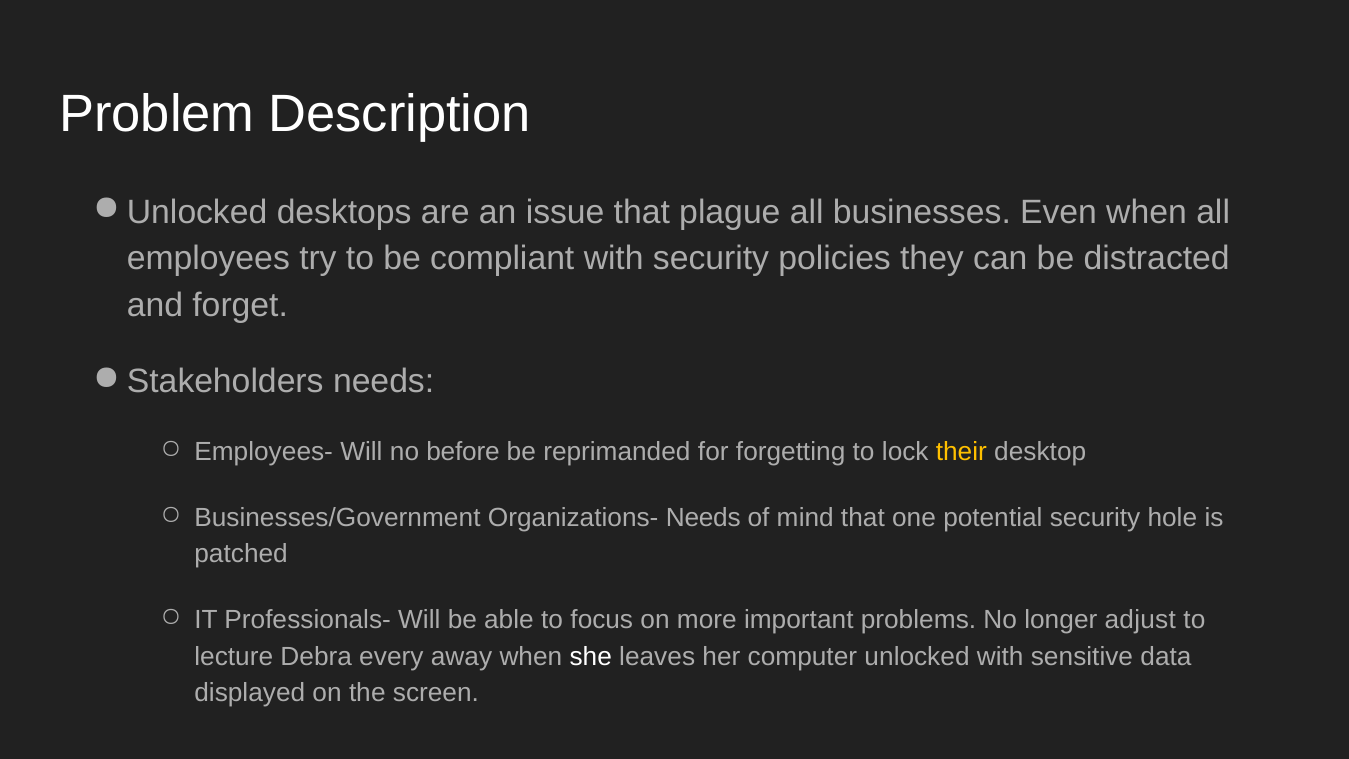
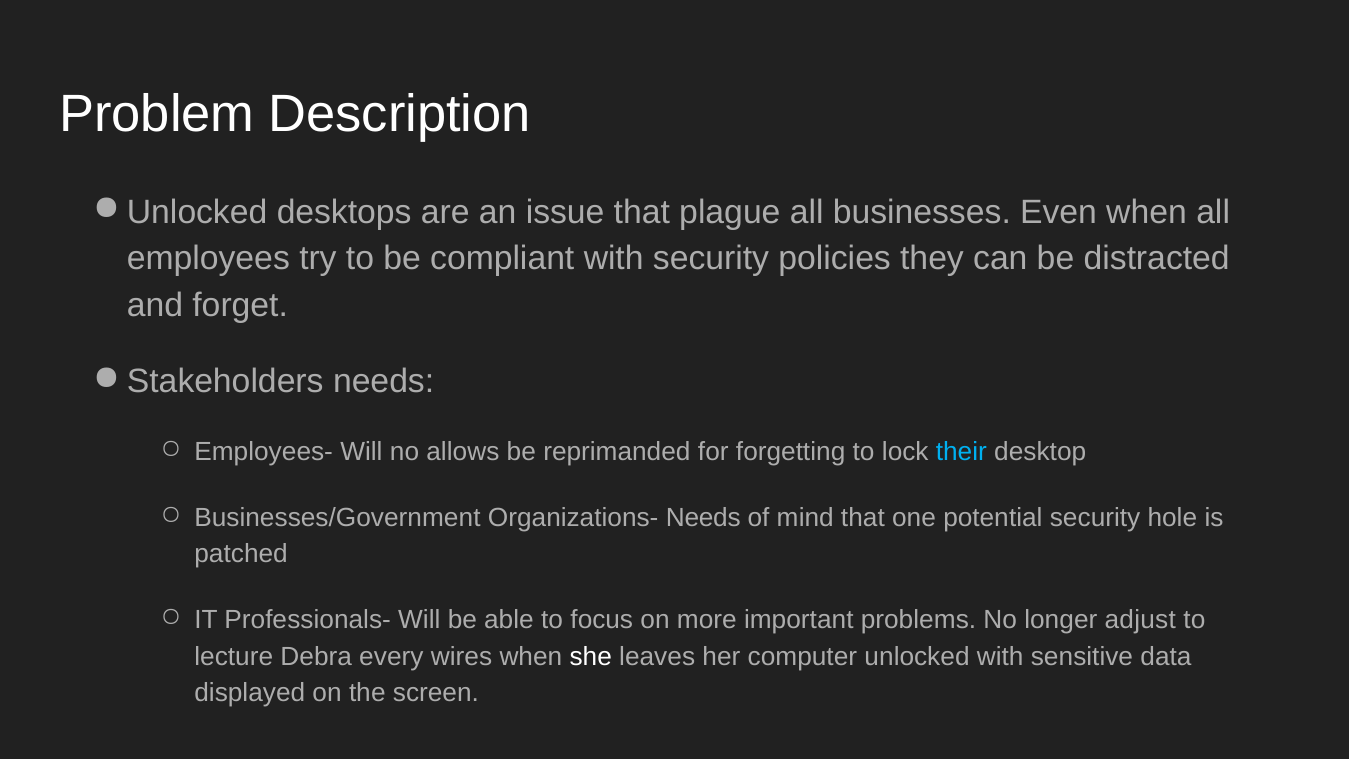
before: before -> allows (463, 452)
their colour: yellow -> light blue (961, 452)
away: away -> wires (461, 656)
